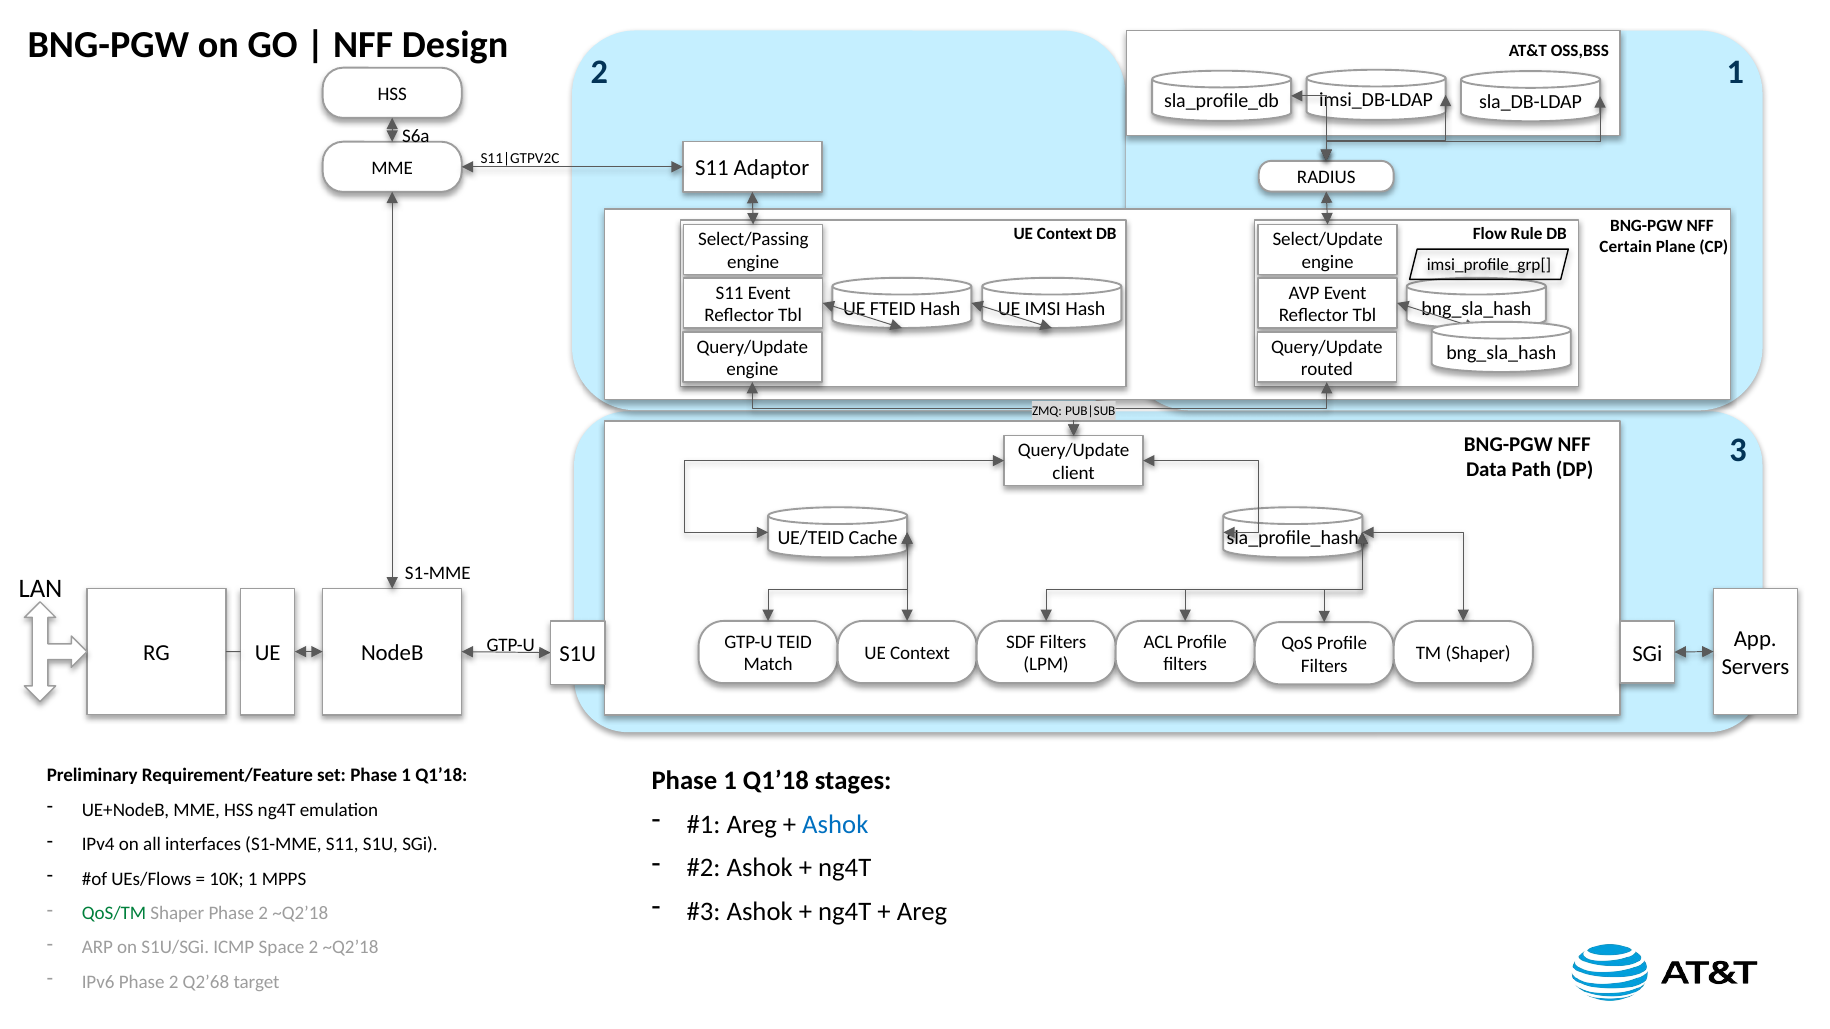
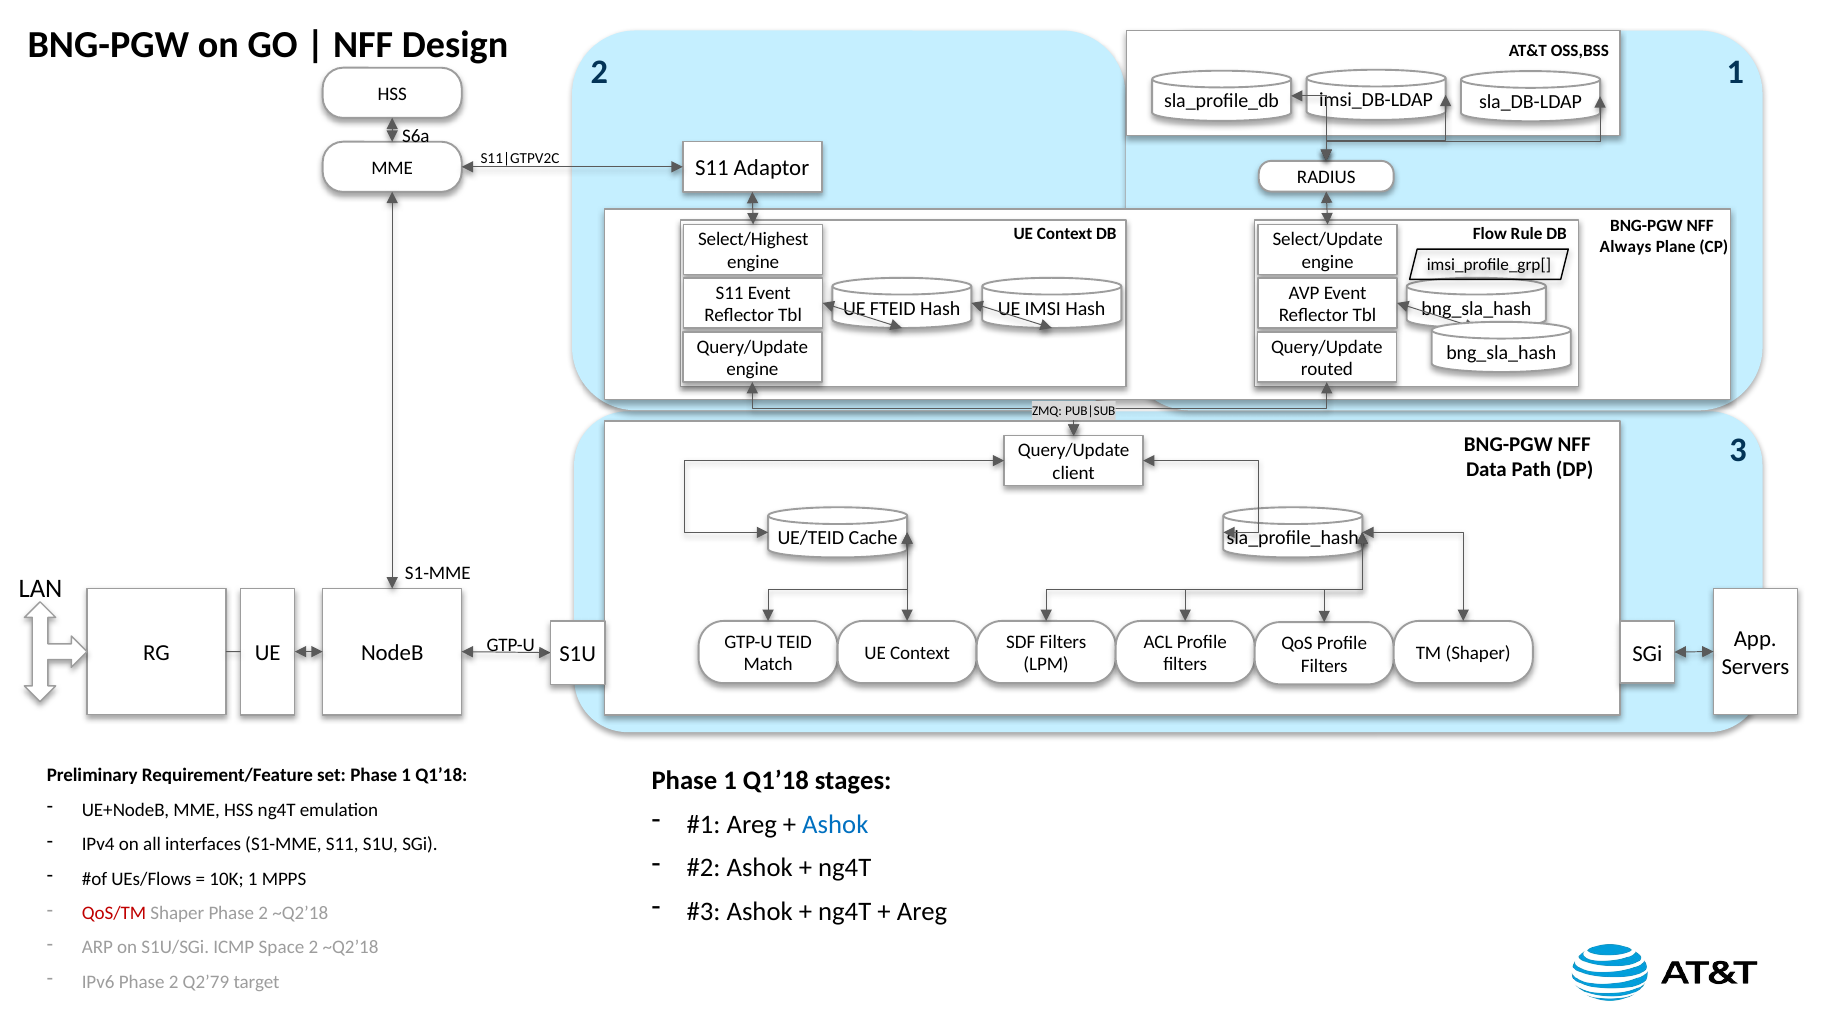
Select/Passing: Select/Passing -> Select/Highest (753, 239)
Certain: Certain -> Always (1626, 247)
QoS/TM colour: green -> red (114, 913)
Q2’68: Q2’68 -> Q2’79 (206, 982)
